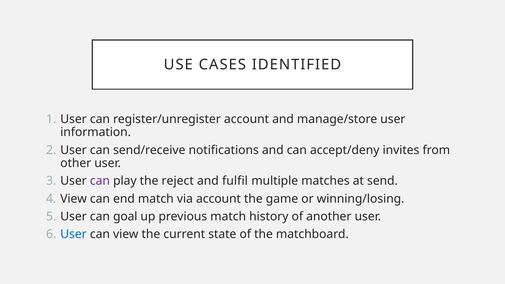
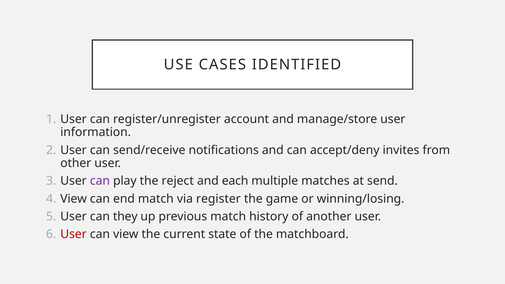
fulfil: fulfil -> each (235, 181)
via account: account -> register (218, 199)
goal: goal -> they (125, 217)
User colour: blue -> red (74, 234)
